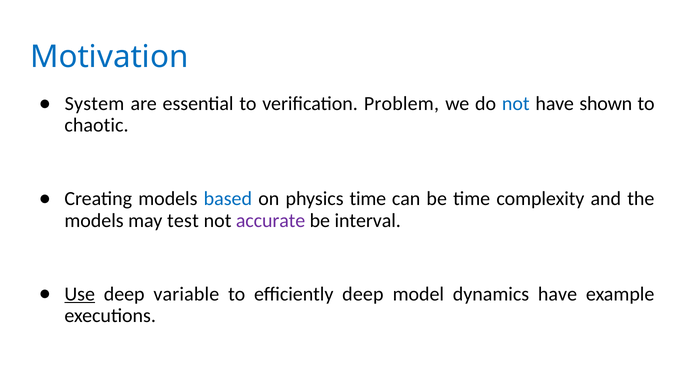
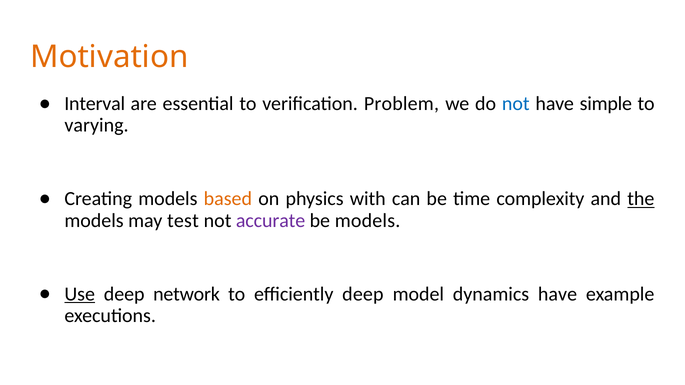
Motivation colour: blue -> orange (109, 57)
System: System -> Interval (95, 104)
shown: shown -> simple (606, 104)
chaotic: chaotic -> varying (97, 125)
based colour: blue -> orange (228, 199)
physics time: time -> with (368, 199)
the underline: none -> present (641, 199)
be interval: interval -> models (368, 221)
variable: variable -> network (186, 294)
